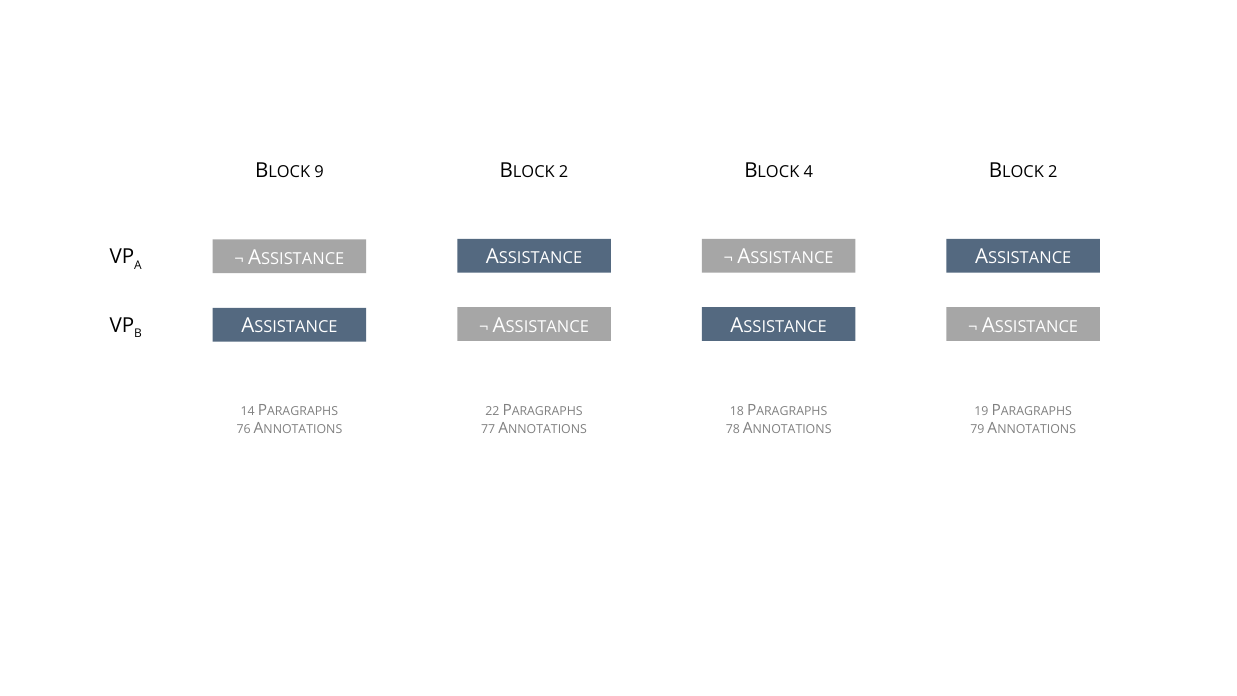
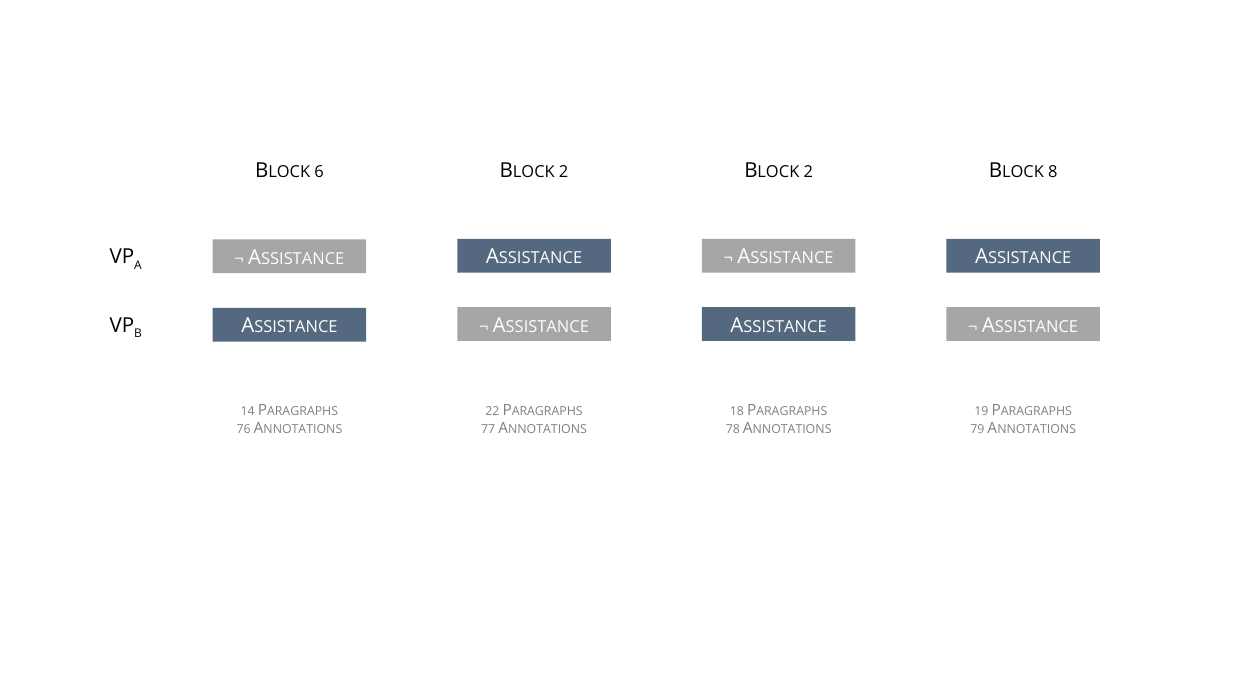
9: 9 -> 6 (319, 172)
4: 4 -> 2 (808, 172)
2: 2 -> 8 (1053, 172)
